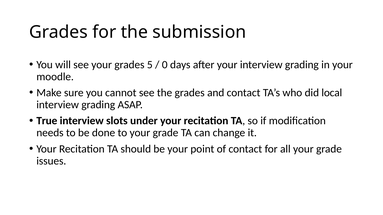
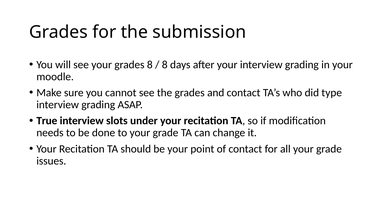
grades 5: 5 -> 8 (150, 65)
0: 0 -> 8 (165, 65)
local: local -> type (332, 93)
